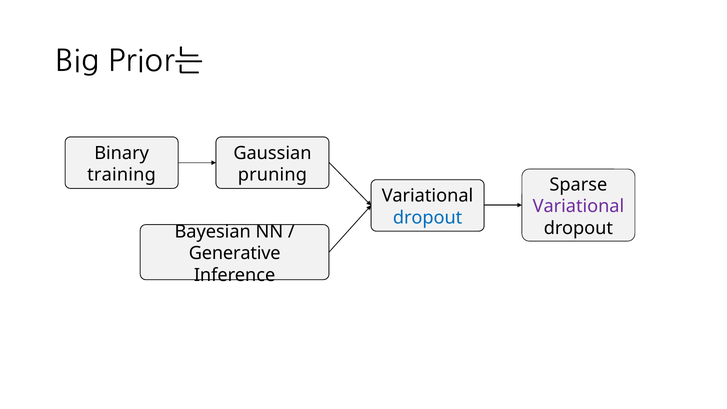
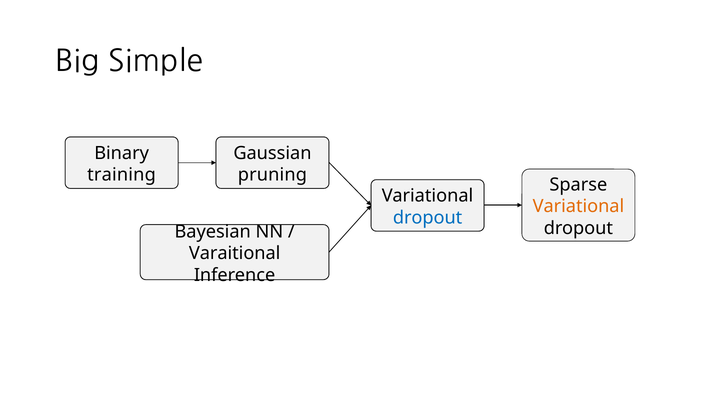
Prior는: Prior는 -> Simple (156, 61)
Variational colour: purple -> orange (578, 206)
Generative: Generative -> Varaitional (235, 253)
